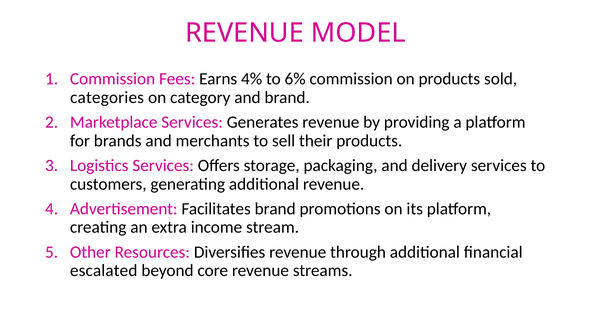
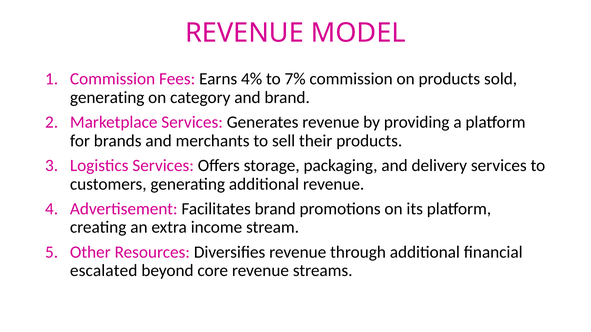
6%: 6% -> 7% (295, 79)
categories: categories -> generating (107, 98)
